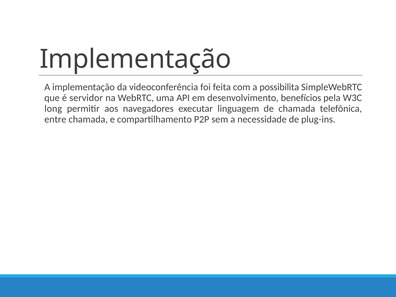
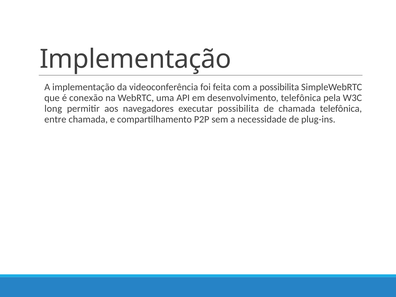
servidor: servidor -> conexão (86, 98)
desenvolvimento benefícios: benefícios -> telefônica (301, 98)
executar linguagem: linguagem -> possibilita (238, 109)
